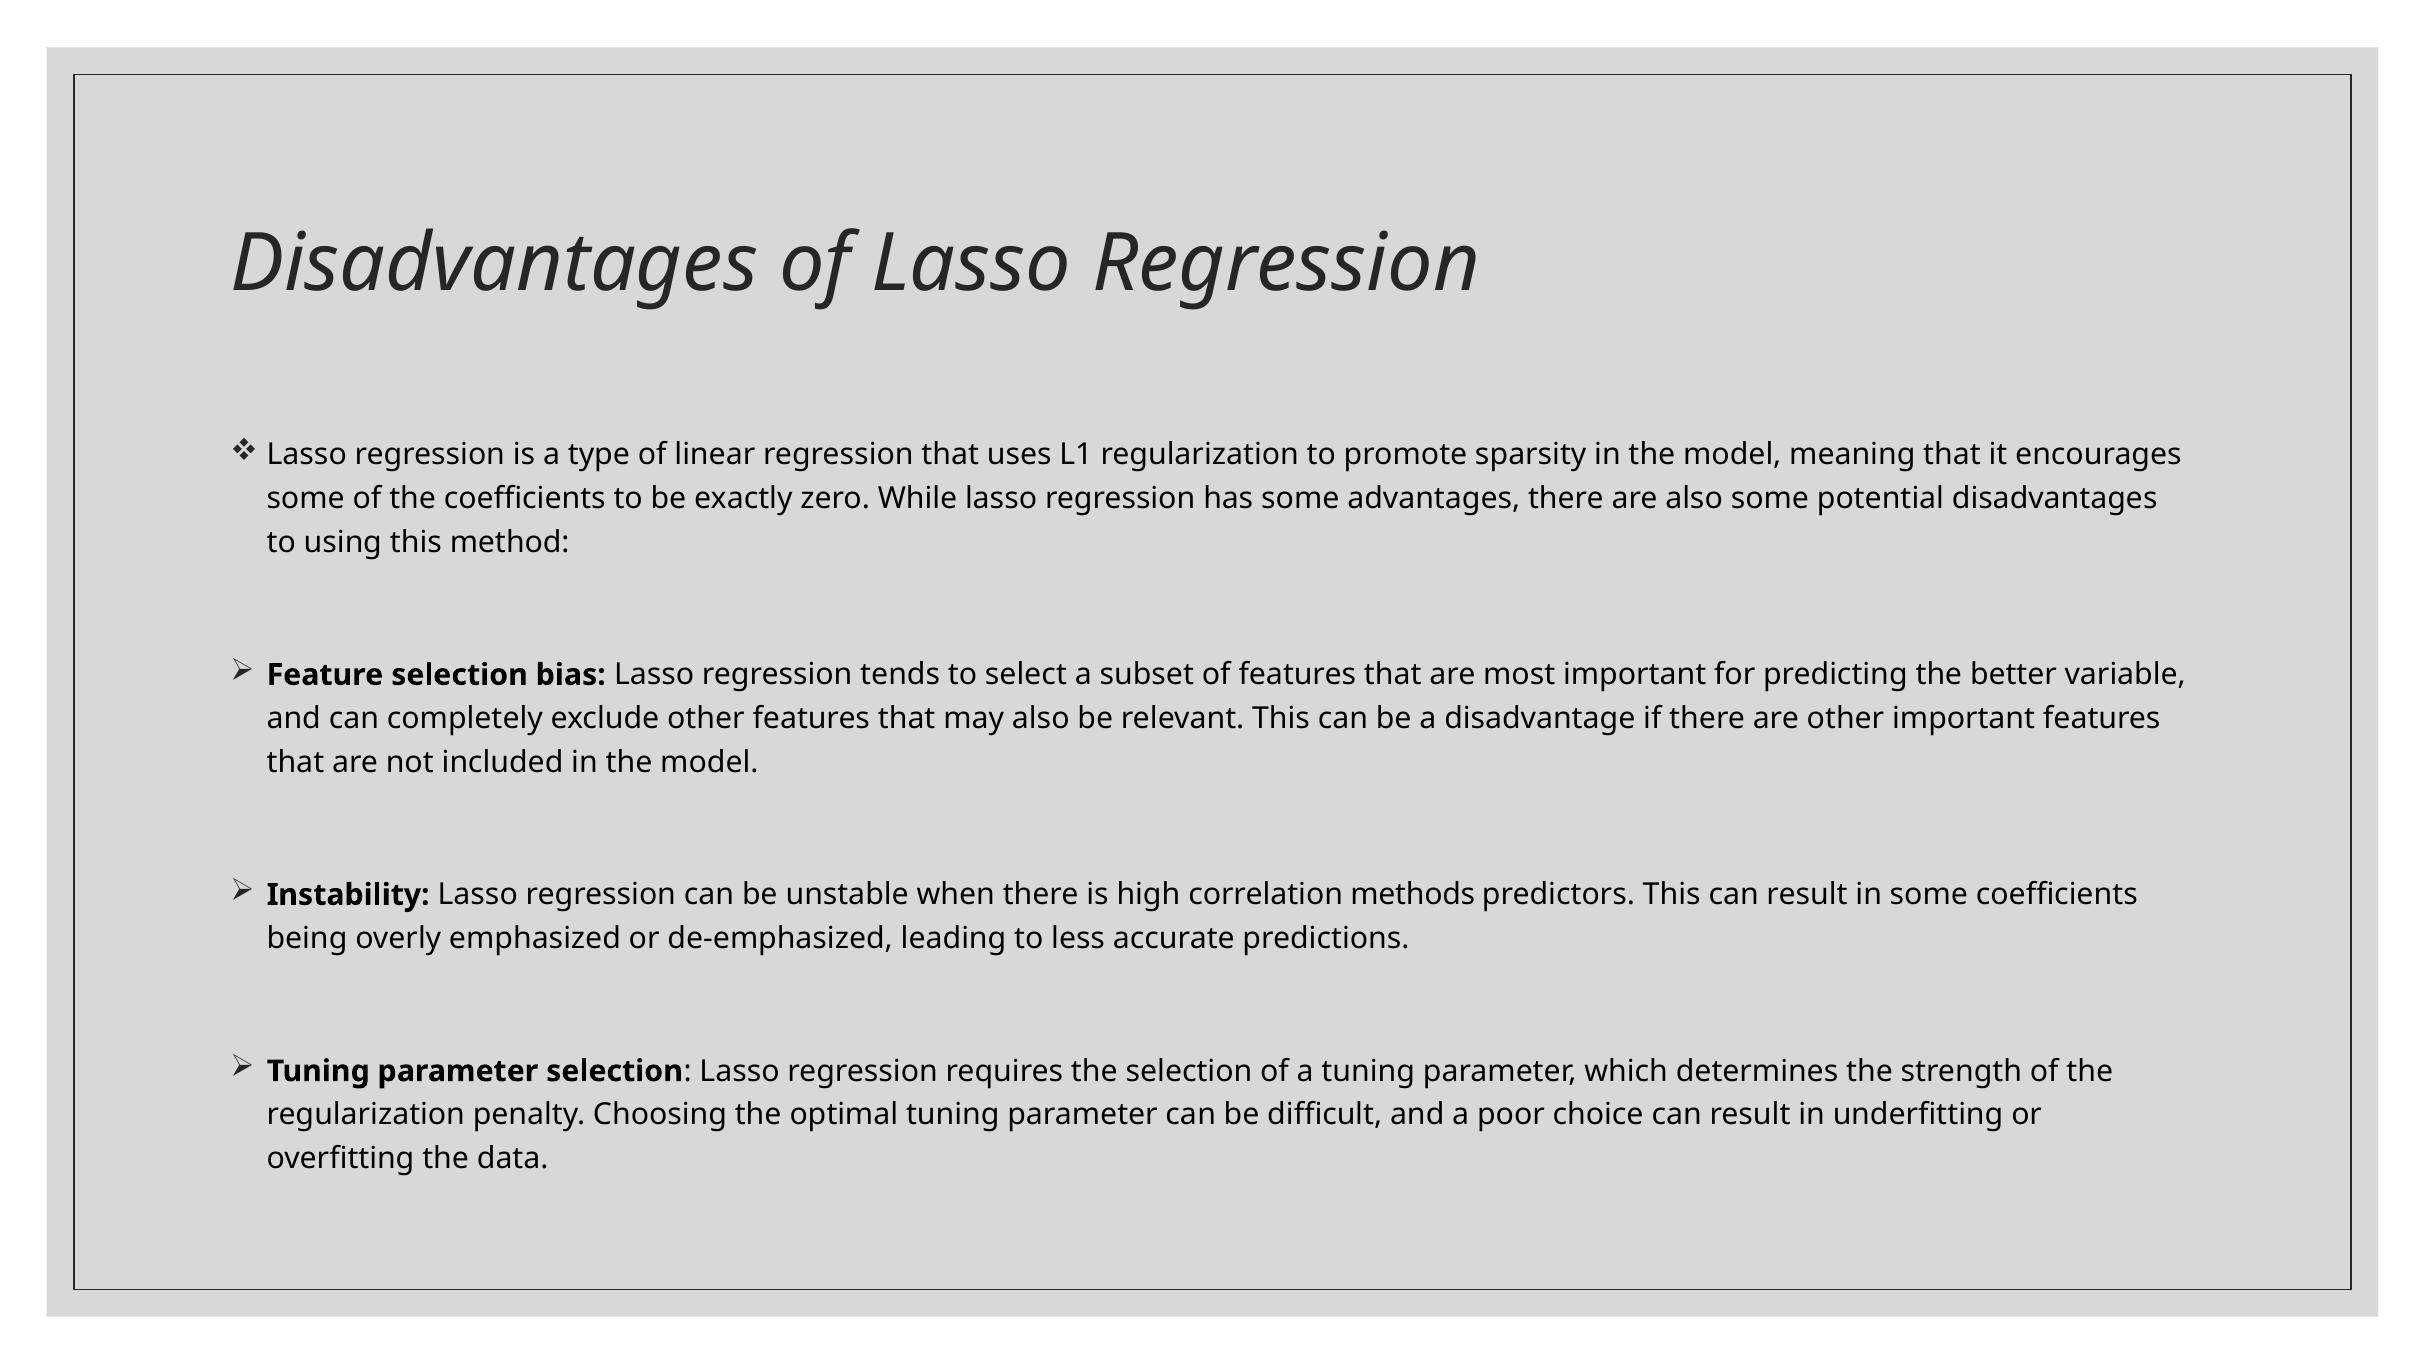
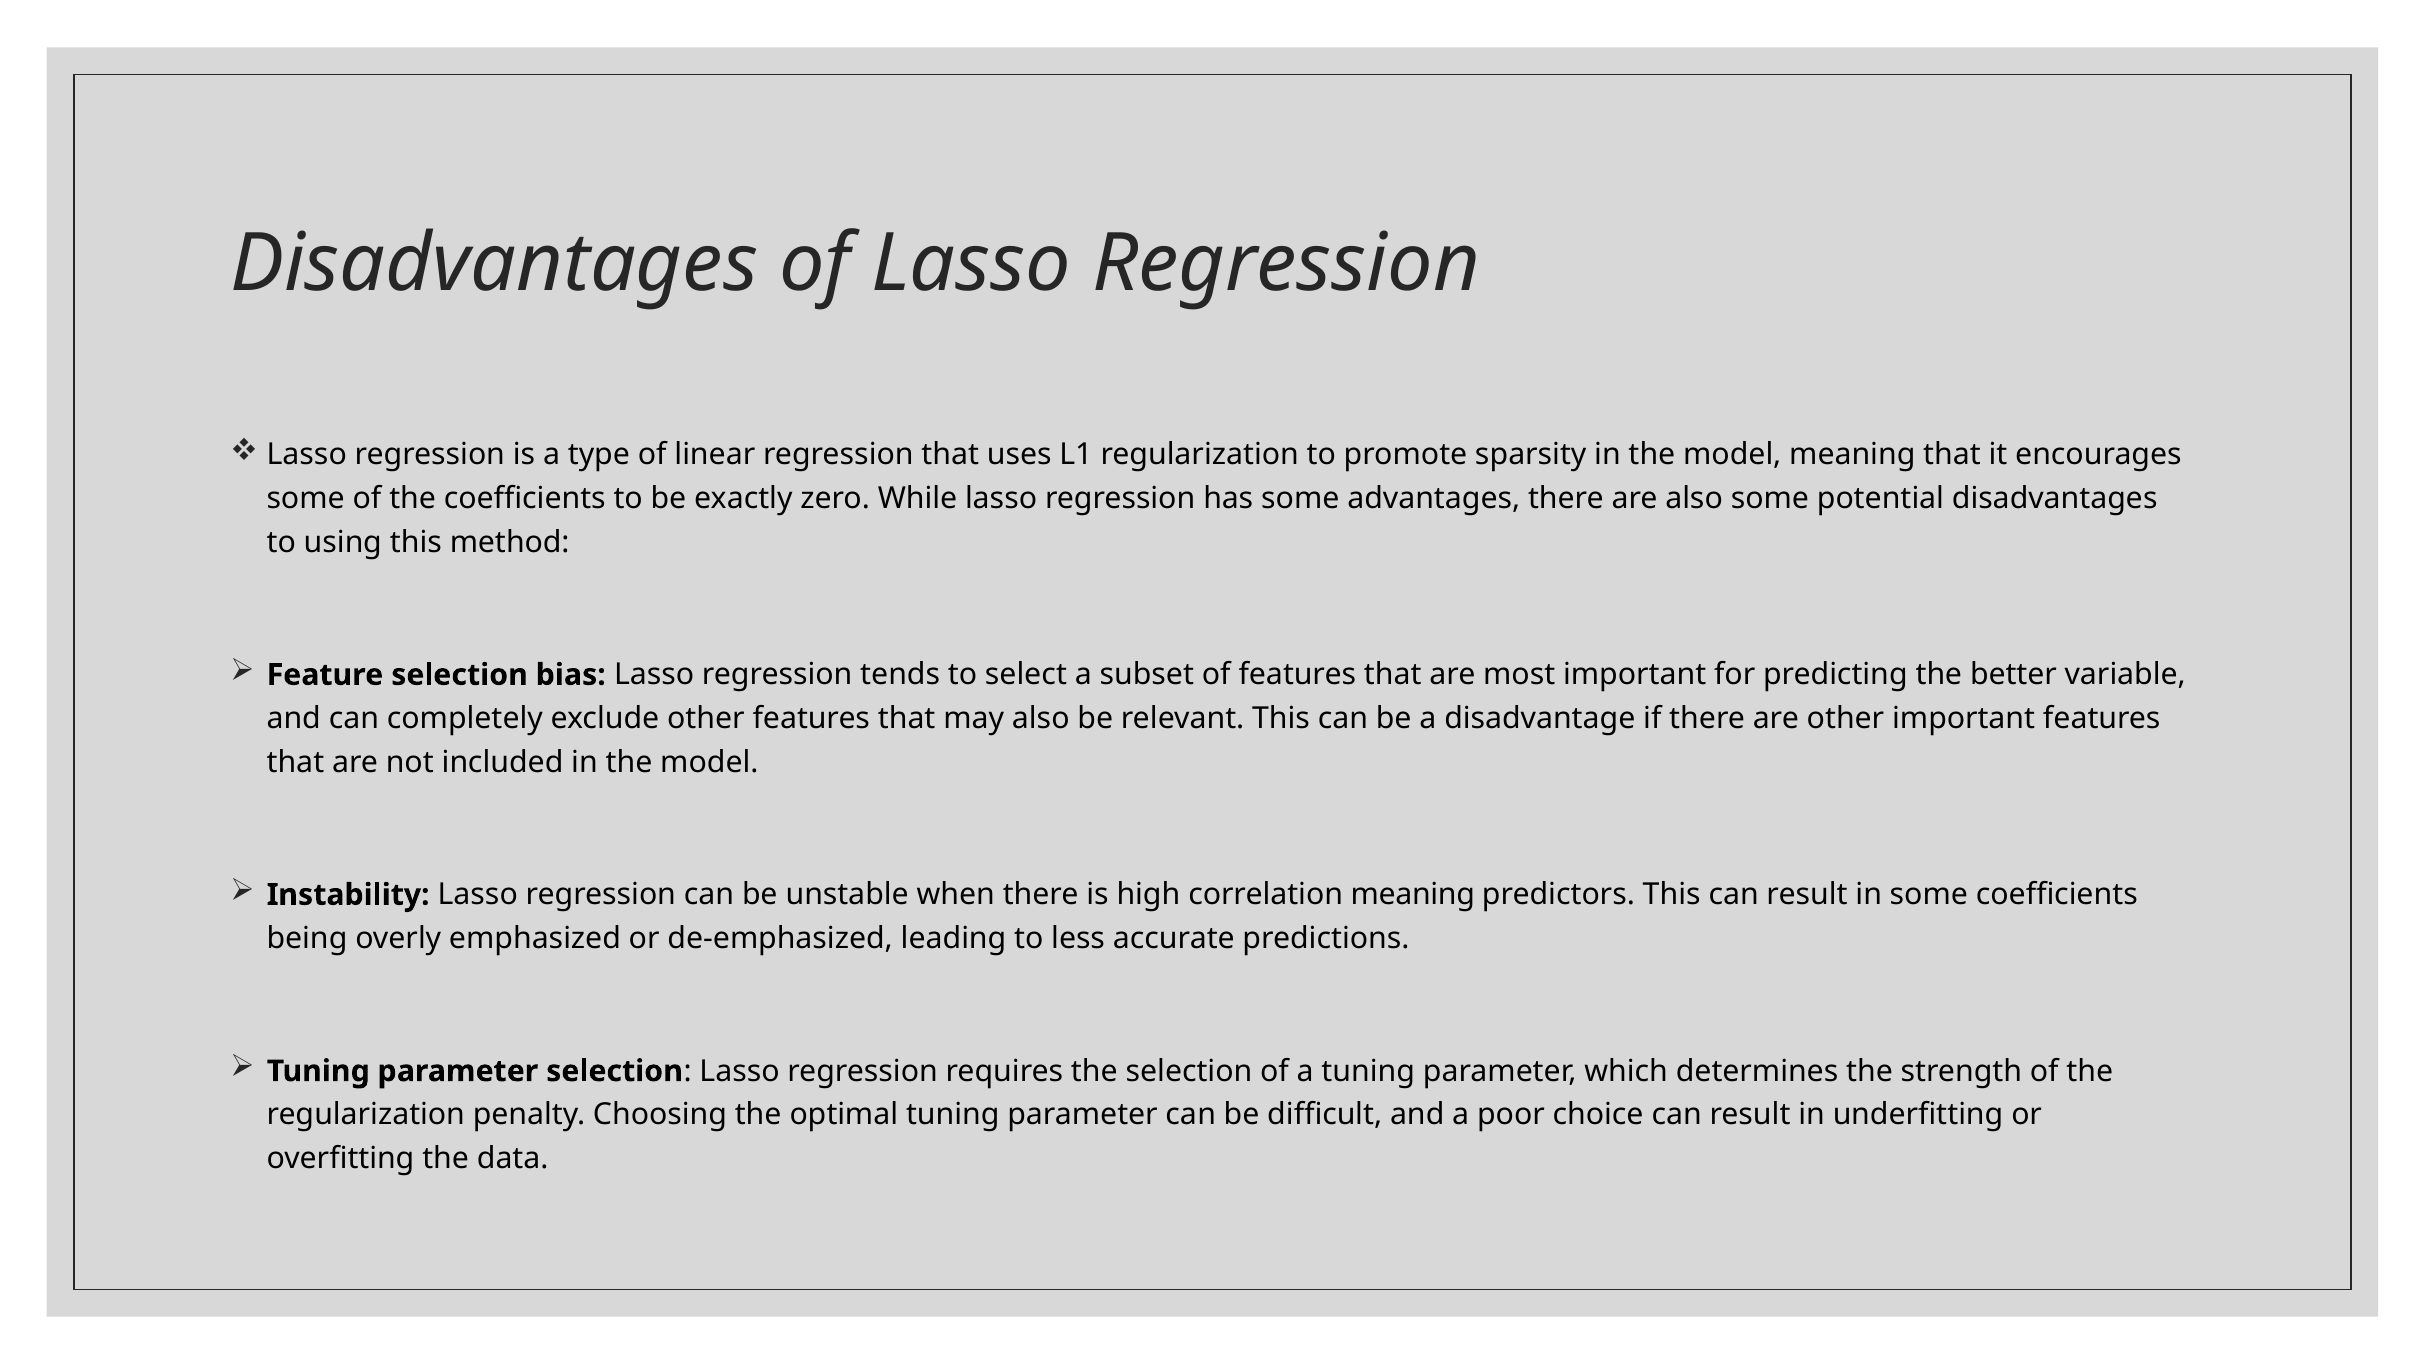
correlation methods: methods -> meaning (1413, 895)
